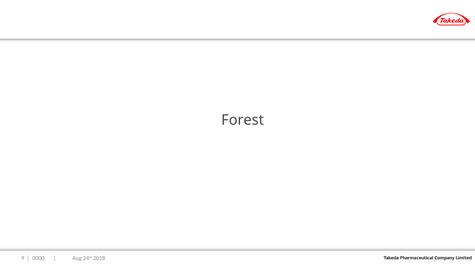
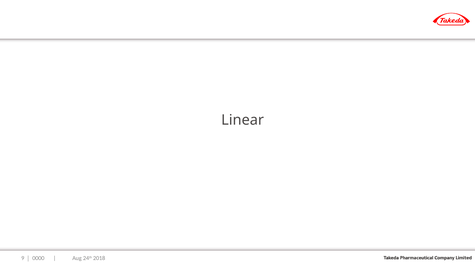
Forest: Forest -> Linear (243, 120)
